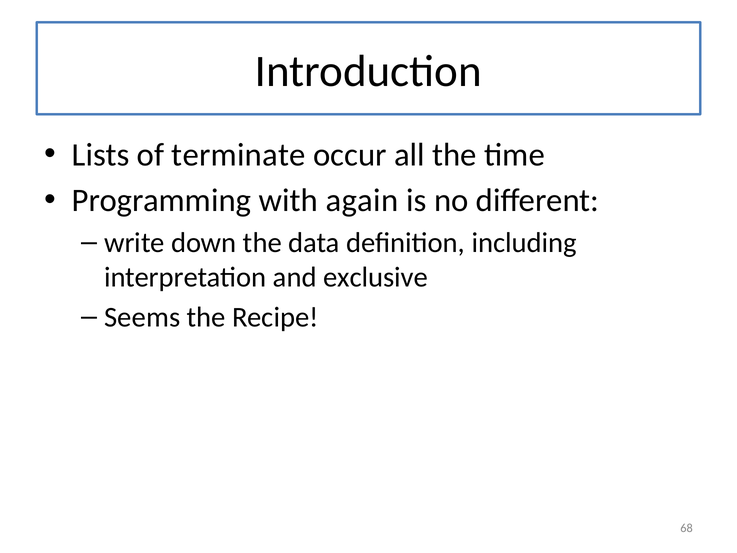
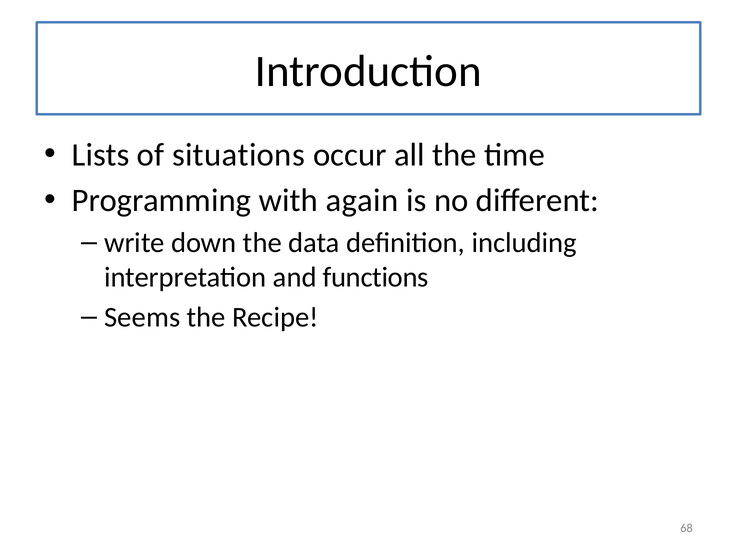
terminate: terminate -> situations (238, 155)
exclusive: exclusive -> functions (376, 277)
